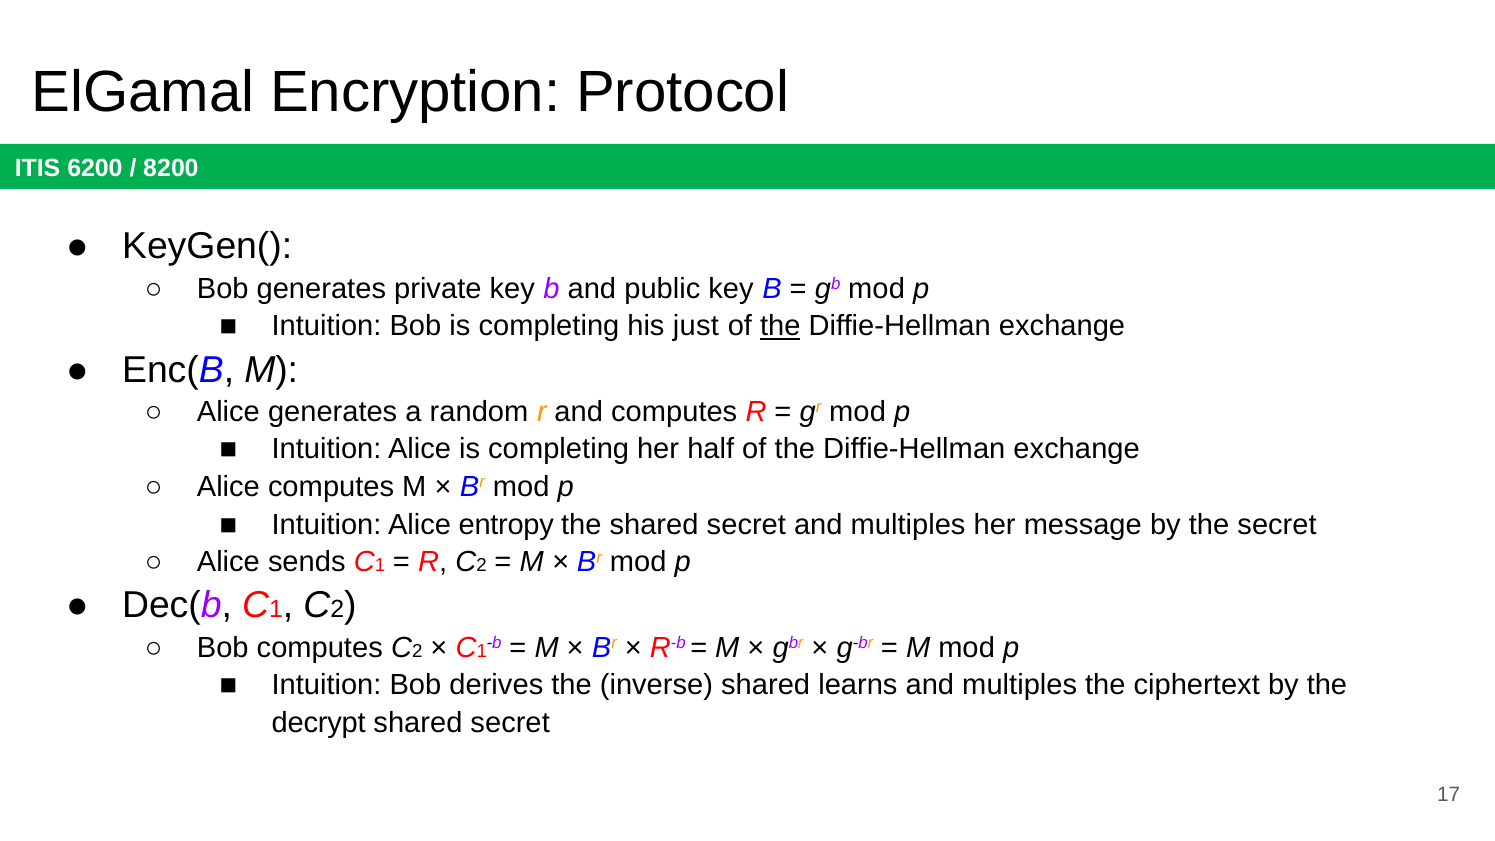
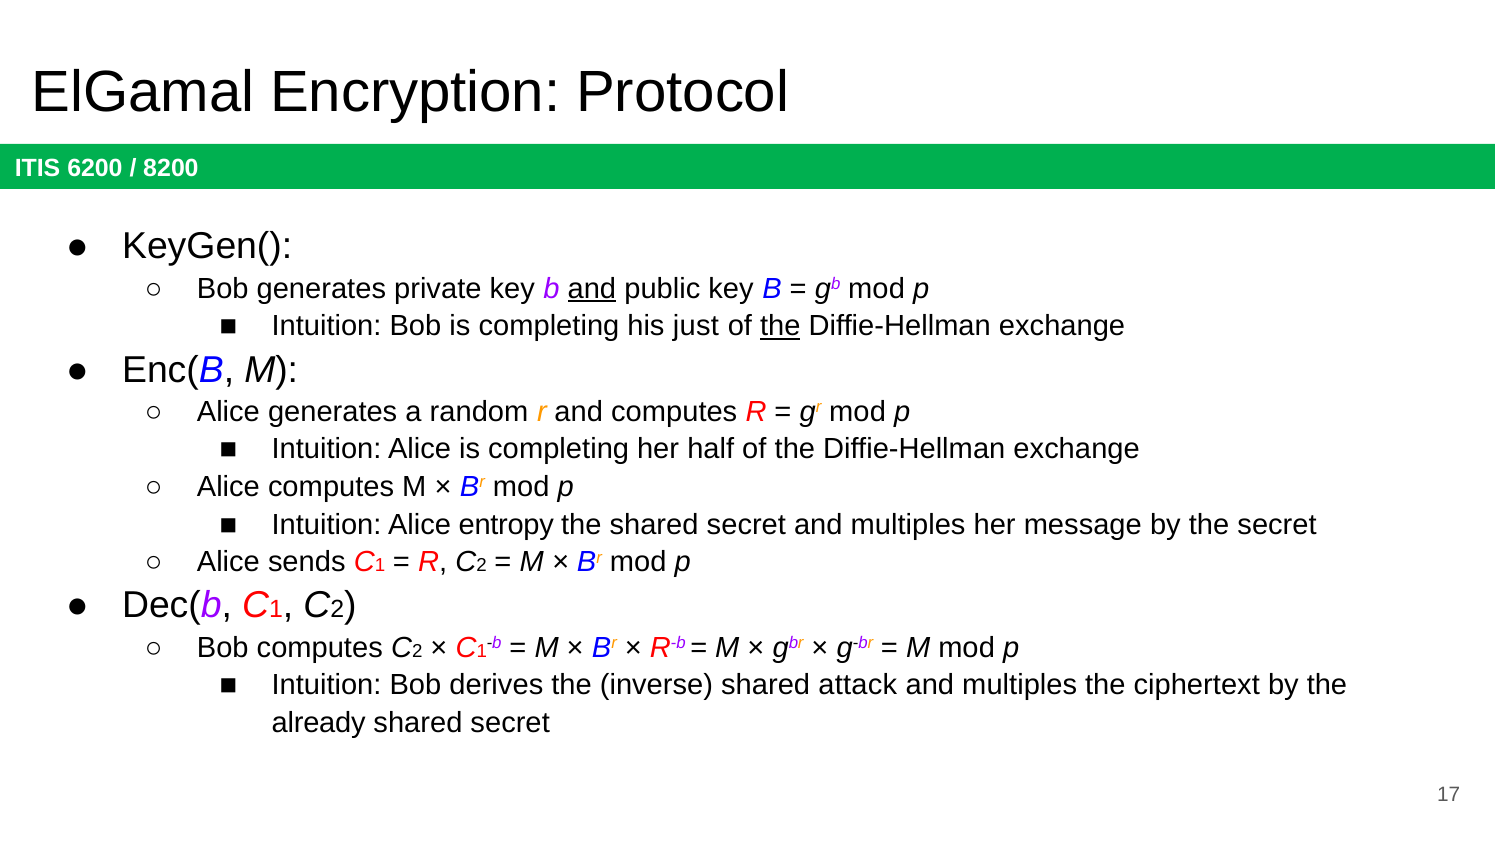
and underline: none -> present (592, 289)
learns: learns -> attack (858, 685)
decrypt: decrypt -> already (319, 723)
